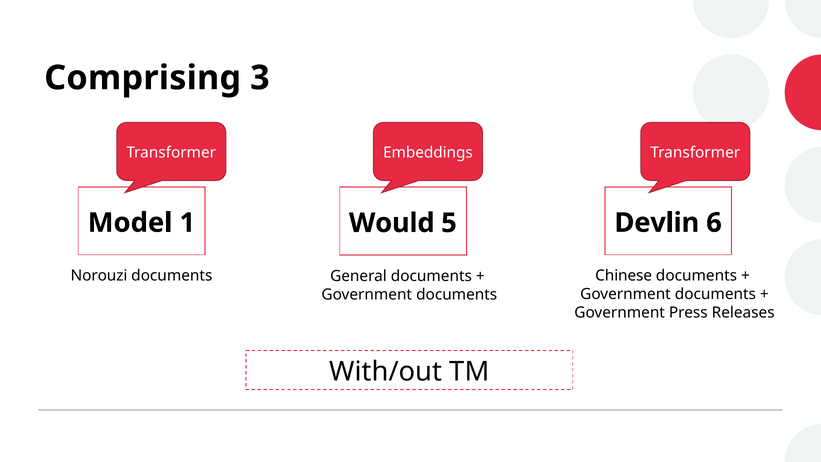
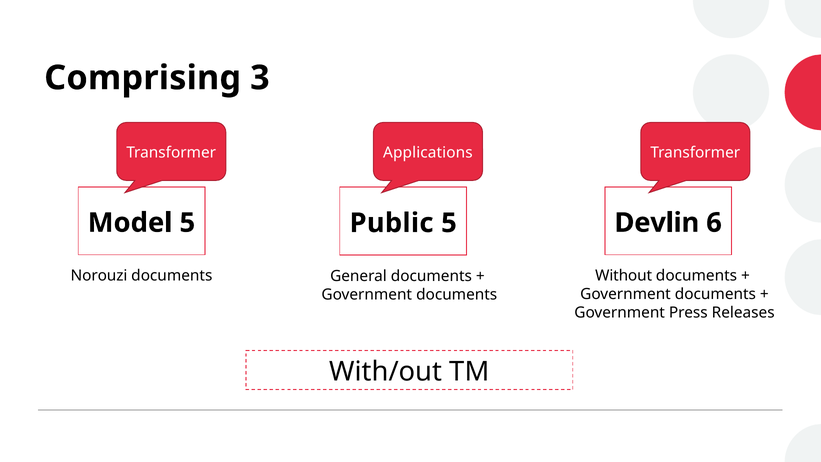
Embeddings: Embeddings -> Applications (428, 152)
Model 1: 1 -> 5 (187, 223)
Would: Would -> Public (392, 223)
Chinese: Chinese -> Without (624, 276)
